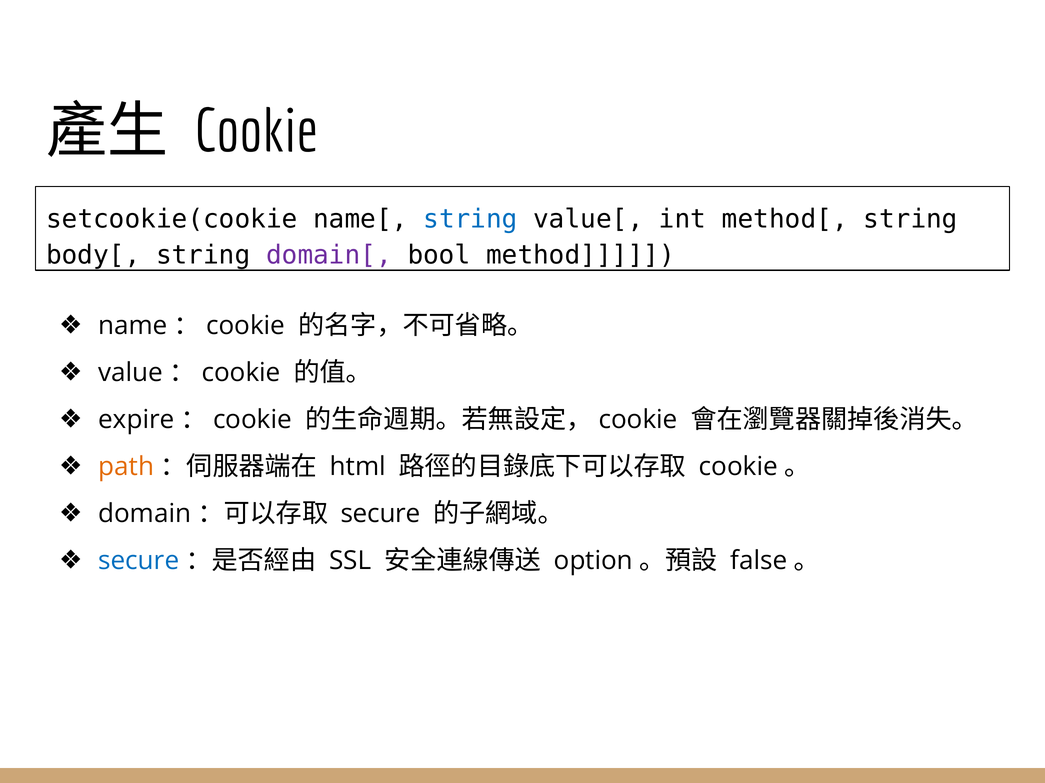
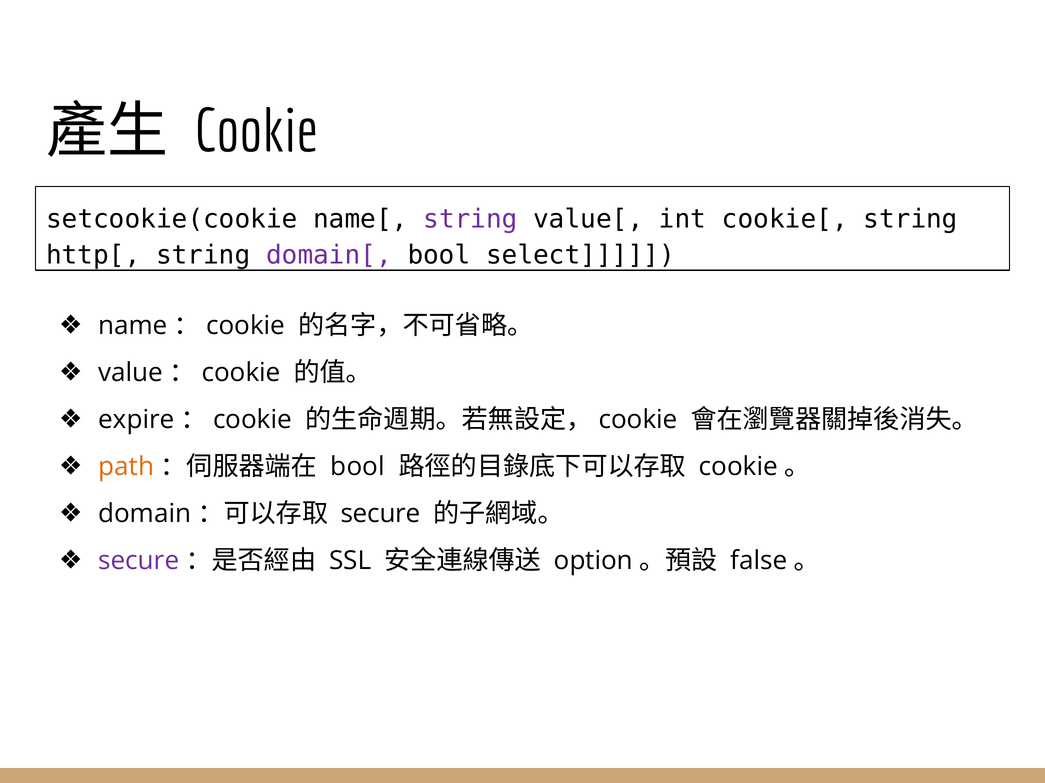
string colour: blue -> purple (470, 219)
method[: method[ -> cookie[ (785, 219)
body[: body[ -> http[ (93, 255)
method: method -> select (580, 255)
html: html -> bool (358, 467)
secure colour: blue -> purple (139, 561)
